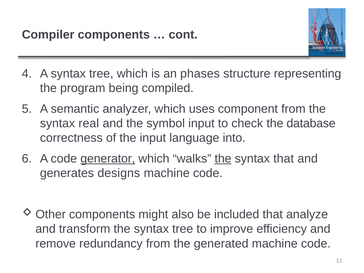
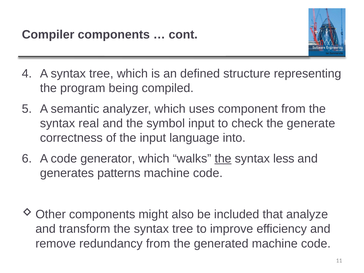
phases: phases -> defined (200, 74)
database: database -> generate (311, 123)
generator underline: present -> none (108, 159)
syntax that: that -> less (284, 159)
designs: designs -> patterns (119, 173)
